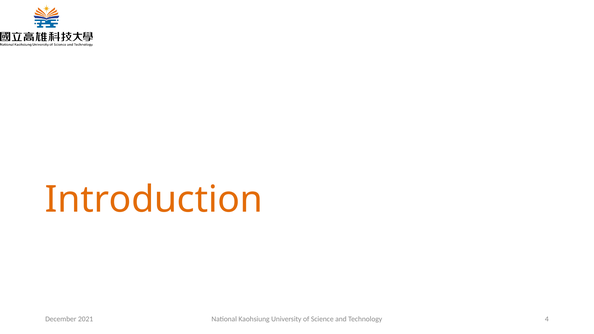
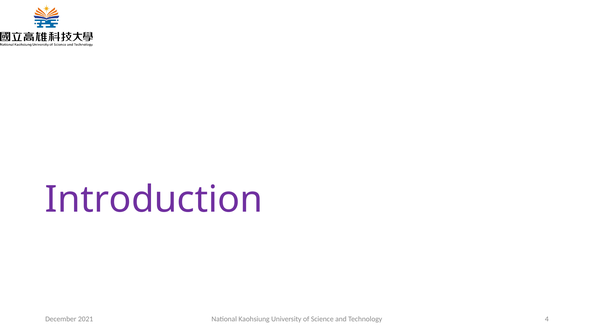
Introduction colour: orange -> purple (154, 200)
